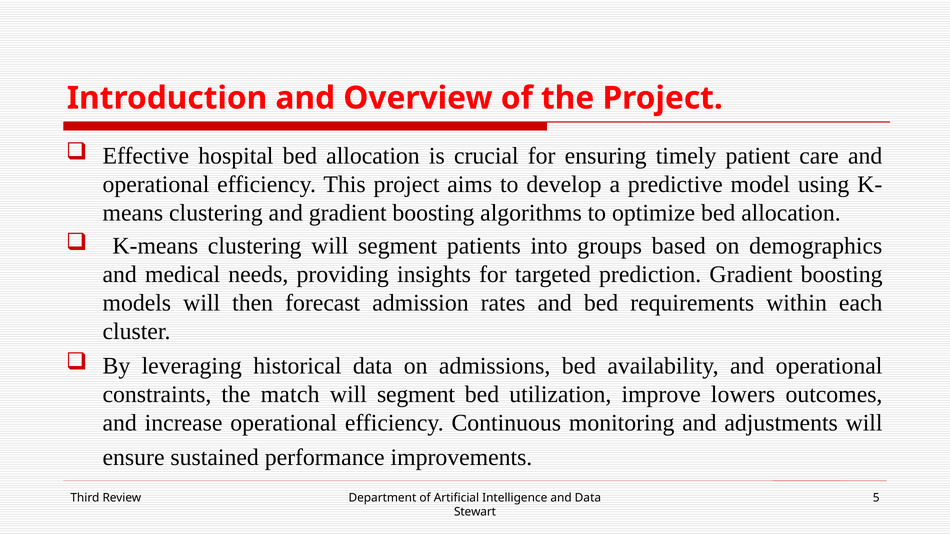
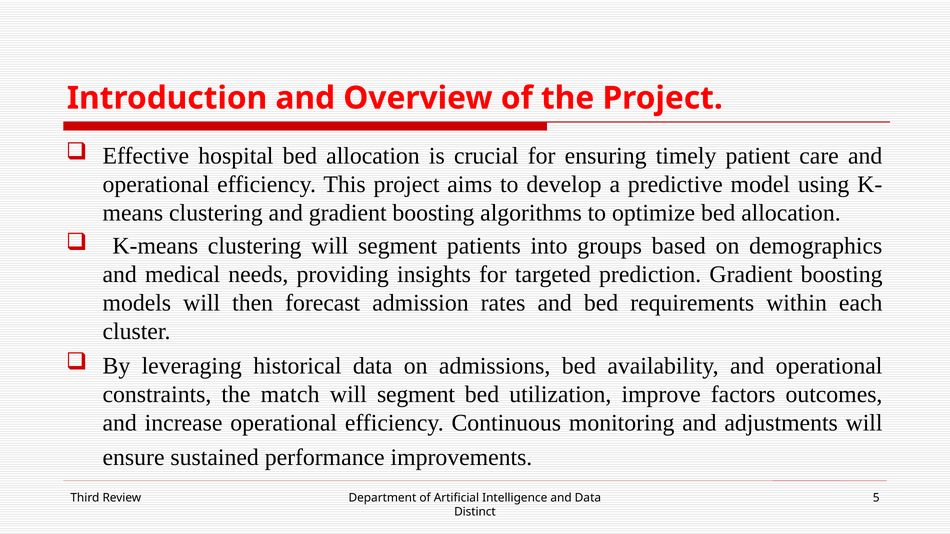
lowers: lowers -> factors (743, 395)
Stewart: Stewart -> Distinct (475, 512)
